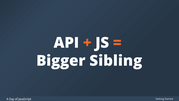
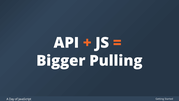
Sibling: Sibling -> Pulling (116, 61)
